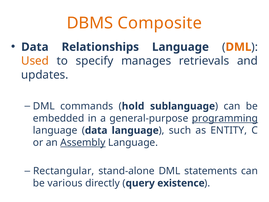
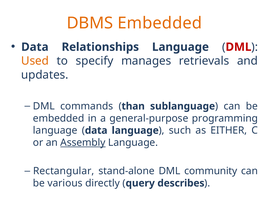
DBMS Composite: Composite -> Embedded (160, 23)
DML colour: orange -> red (238, 47)
hold: hold -> than (133, 106)
programming underline: present -> none (225, 118)
ENTITY: ENTITY -> EITHER (229, 130)
statements: statements -> community (211, 171)
existence: existence -> describes (181, 183)
